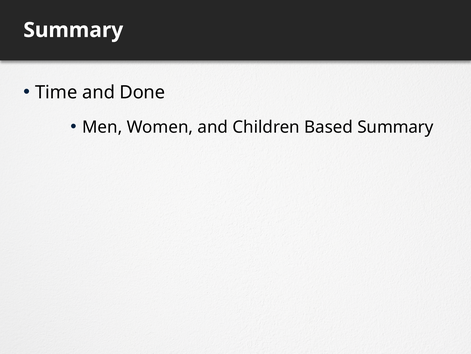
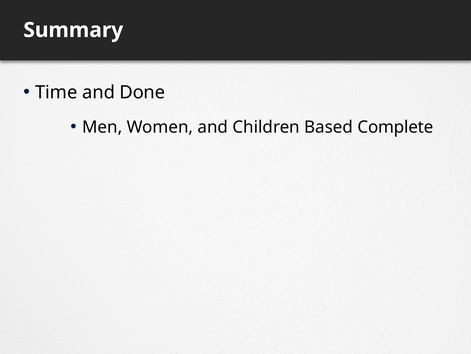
Based Summary: Summary -> Complete (395, 127)
